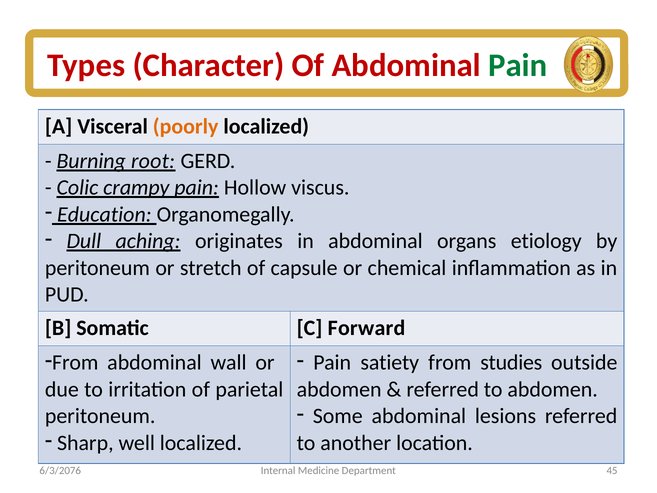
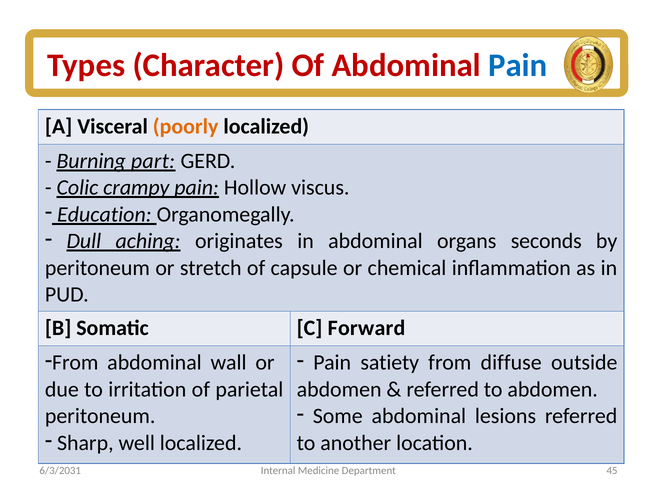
Pain colour: green -> blue (518, 65)
root: root -> part (153, 161)
etiology: etiology -> seconds (546, 241)
studies: studies -> diffuse (511, 362)
6/3/2076: 6/3/2076 -> 6/3/2031 (60, 471)
